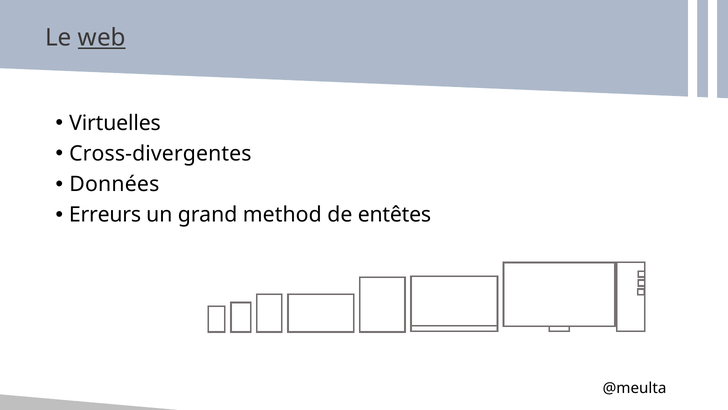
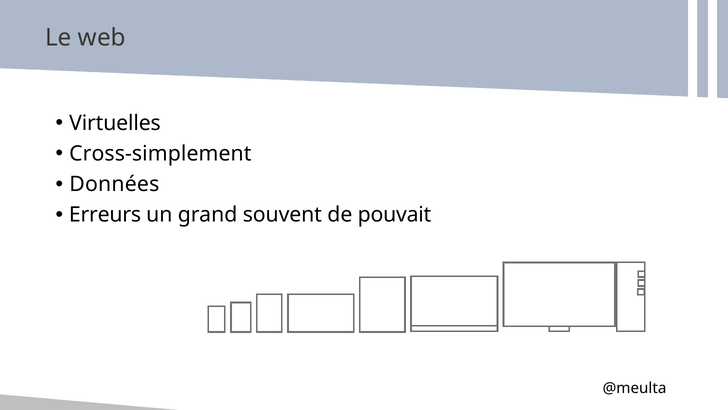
web underline: present -> none (102, 38)
Cross-divergentes: Cross-divergentes -> Cross-simplement (160, 154)
method: method -> souvent (282, 215)
entêtes: entêtes -> pouvait (394, 215)
